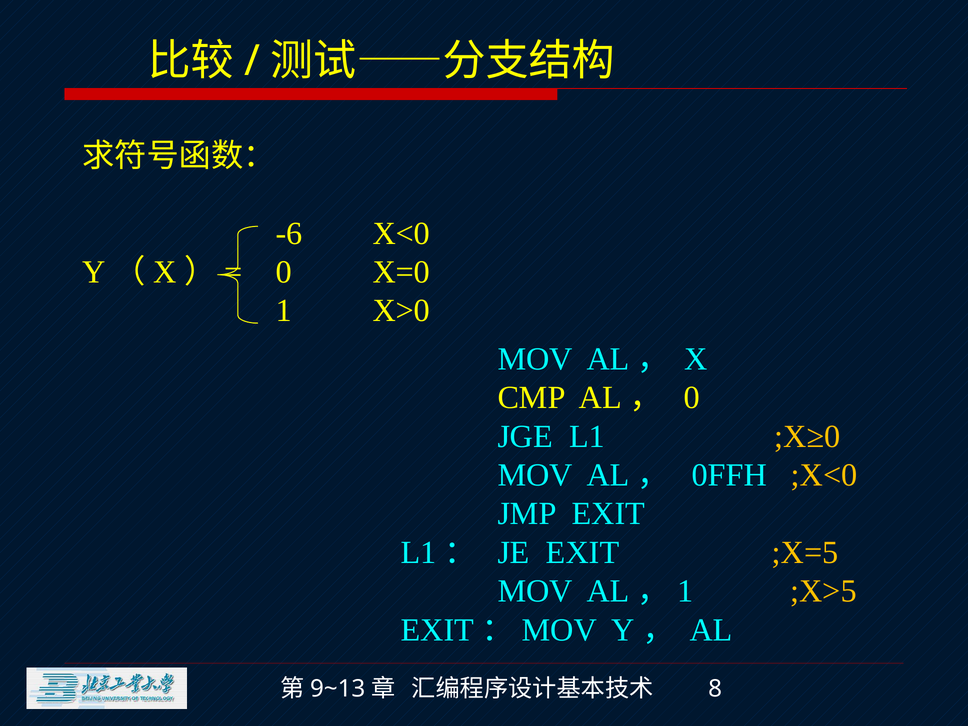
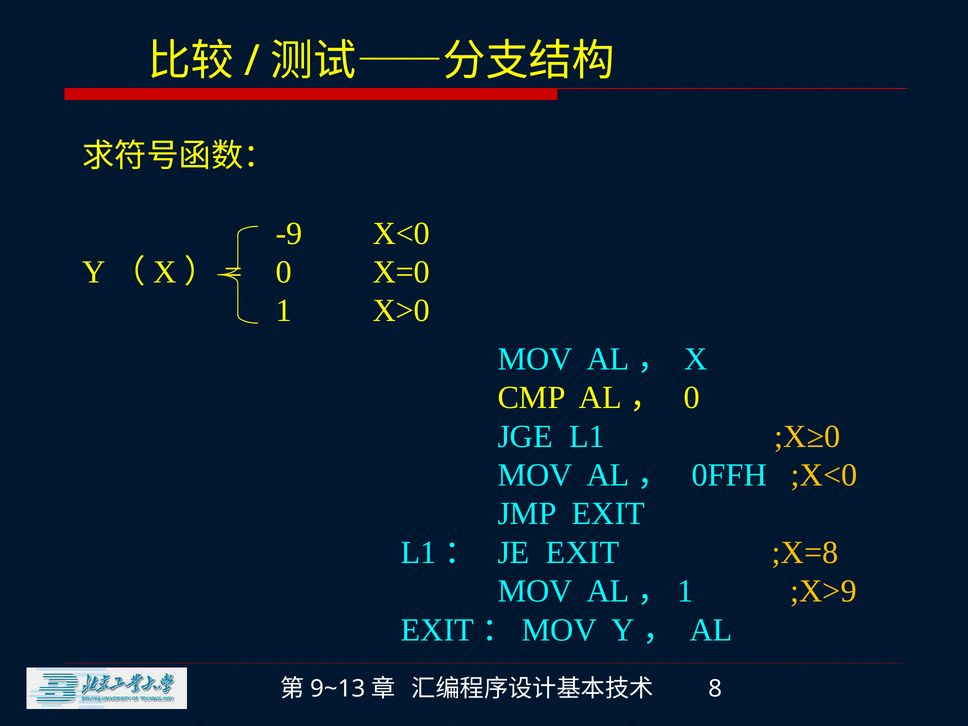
-6: -6 -> -9 (289, 233)
;X=5: ;X=5 -> ;X=8 (805, 553)
;X>5: ;X>5 -> ;X>9 (823, 591)
